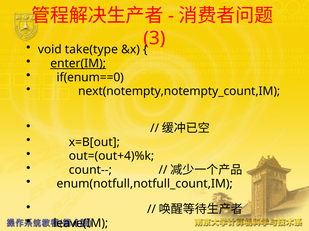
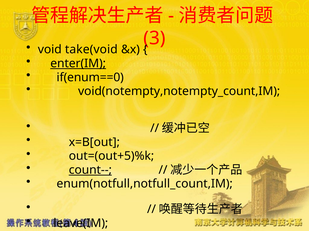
take(type: take(type -> take(void (91, 50)
next(notempty,notempty_count,IM: next(notempty,notempty_count,IM -> void(notempty,notempty_count,IM (179, 92)
out=(out+4)%k: out=(out+4)%k -> out=(out+5)%k (111, 156)
count-- underline: none -> present (90, 170)
